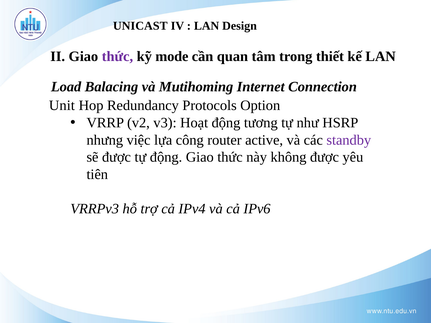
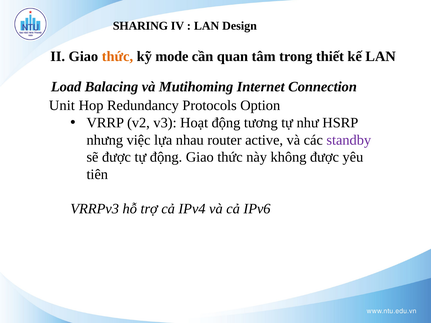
UNICAST: UNICAST -> SHARING (140, 26)
thức colour: purple -> orange (117, 57)
công: công -> nhau (190, 140)
